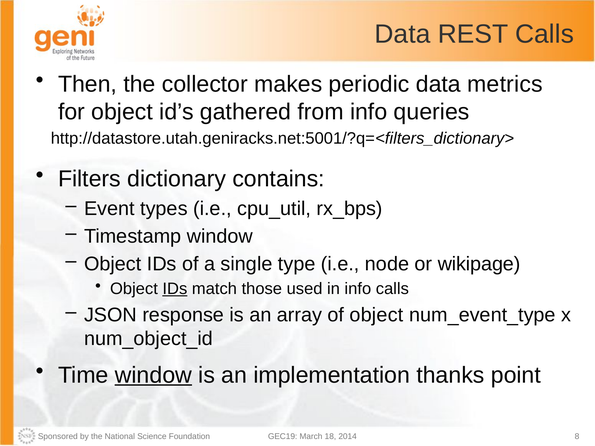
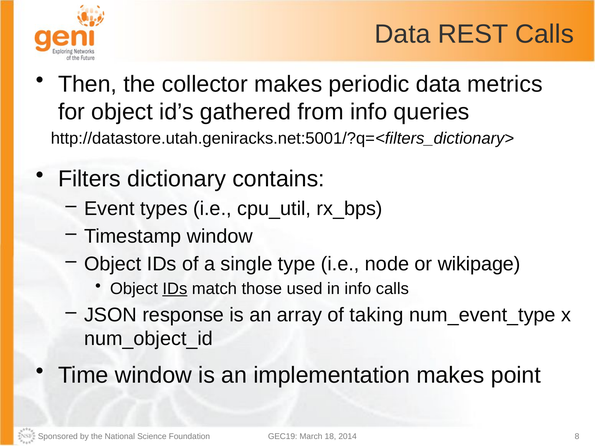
of object: object -> taking (376, 315)
window underline: present -> none (153, 375)
implementation thanks: thanks -> makes (450, 375)
